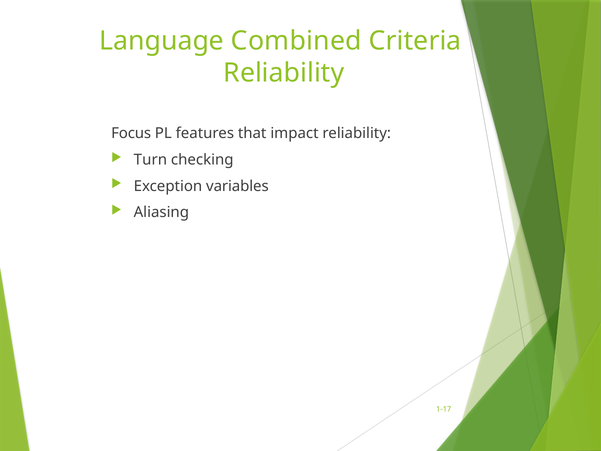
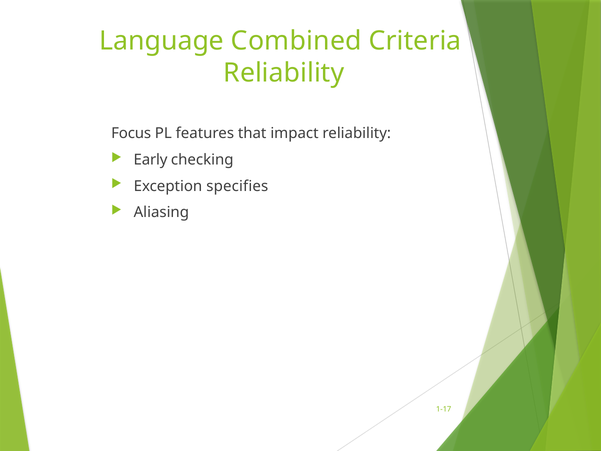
Turn: Turn -> Early (151, 160)
variables: variables -> specifies (237, 186)
